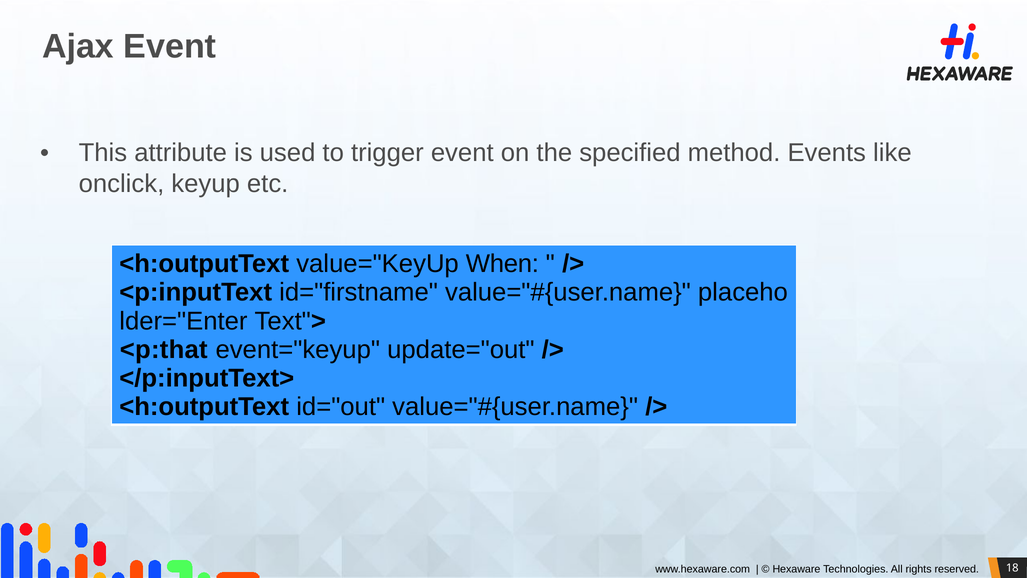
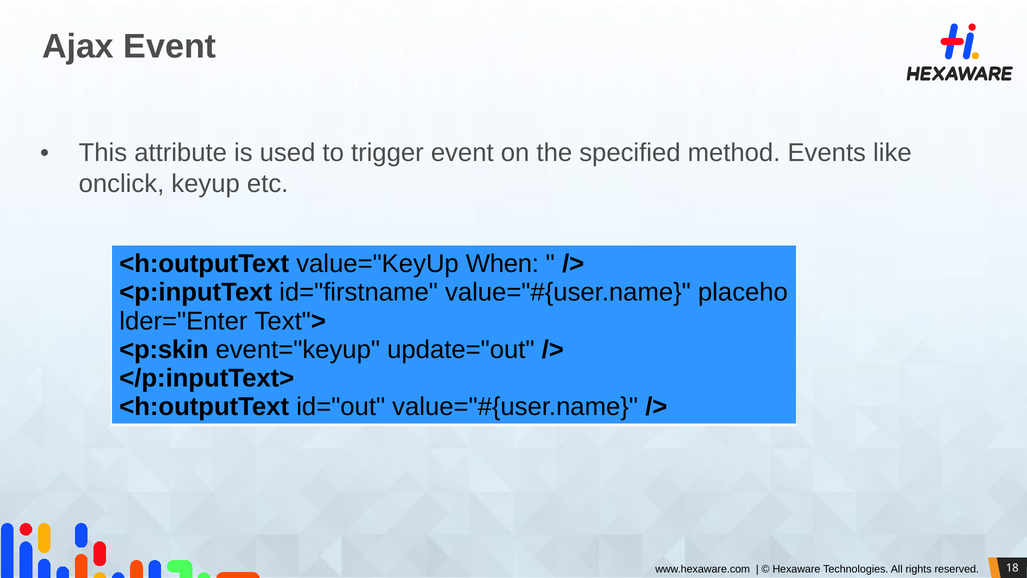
<p:that: <p:that -> <p:skin (164, 350)
